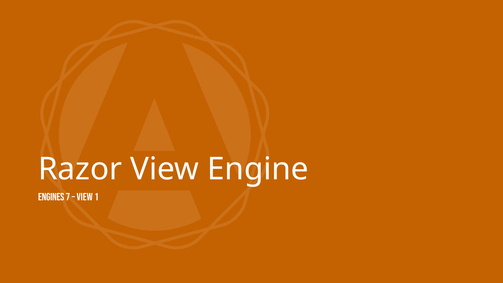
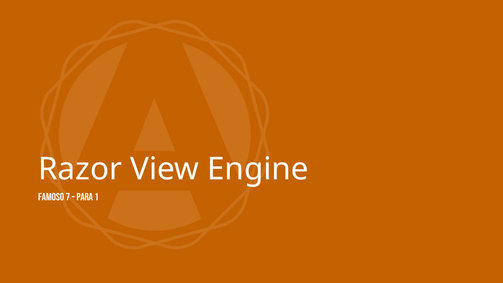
Engines: Engines -> Famoso (51, 197)
View: View -> Para (85, 197)
